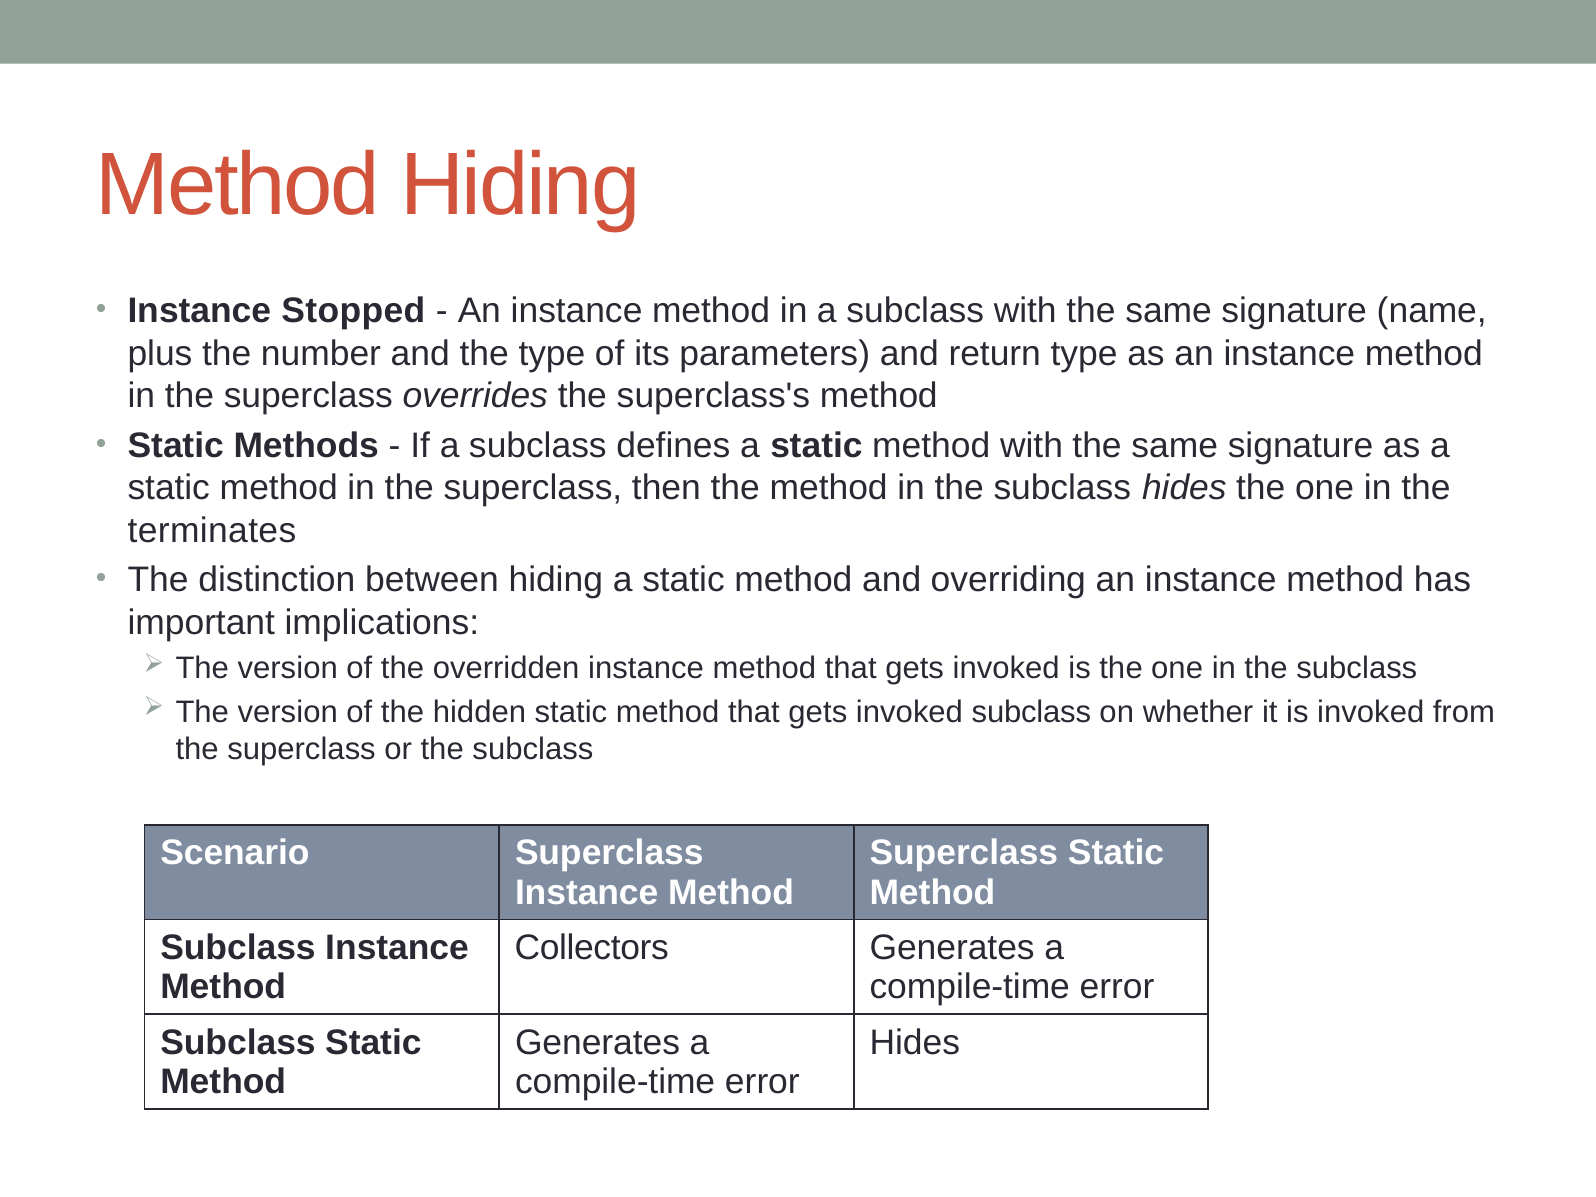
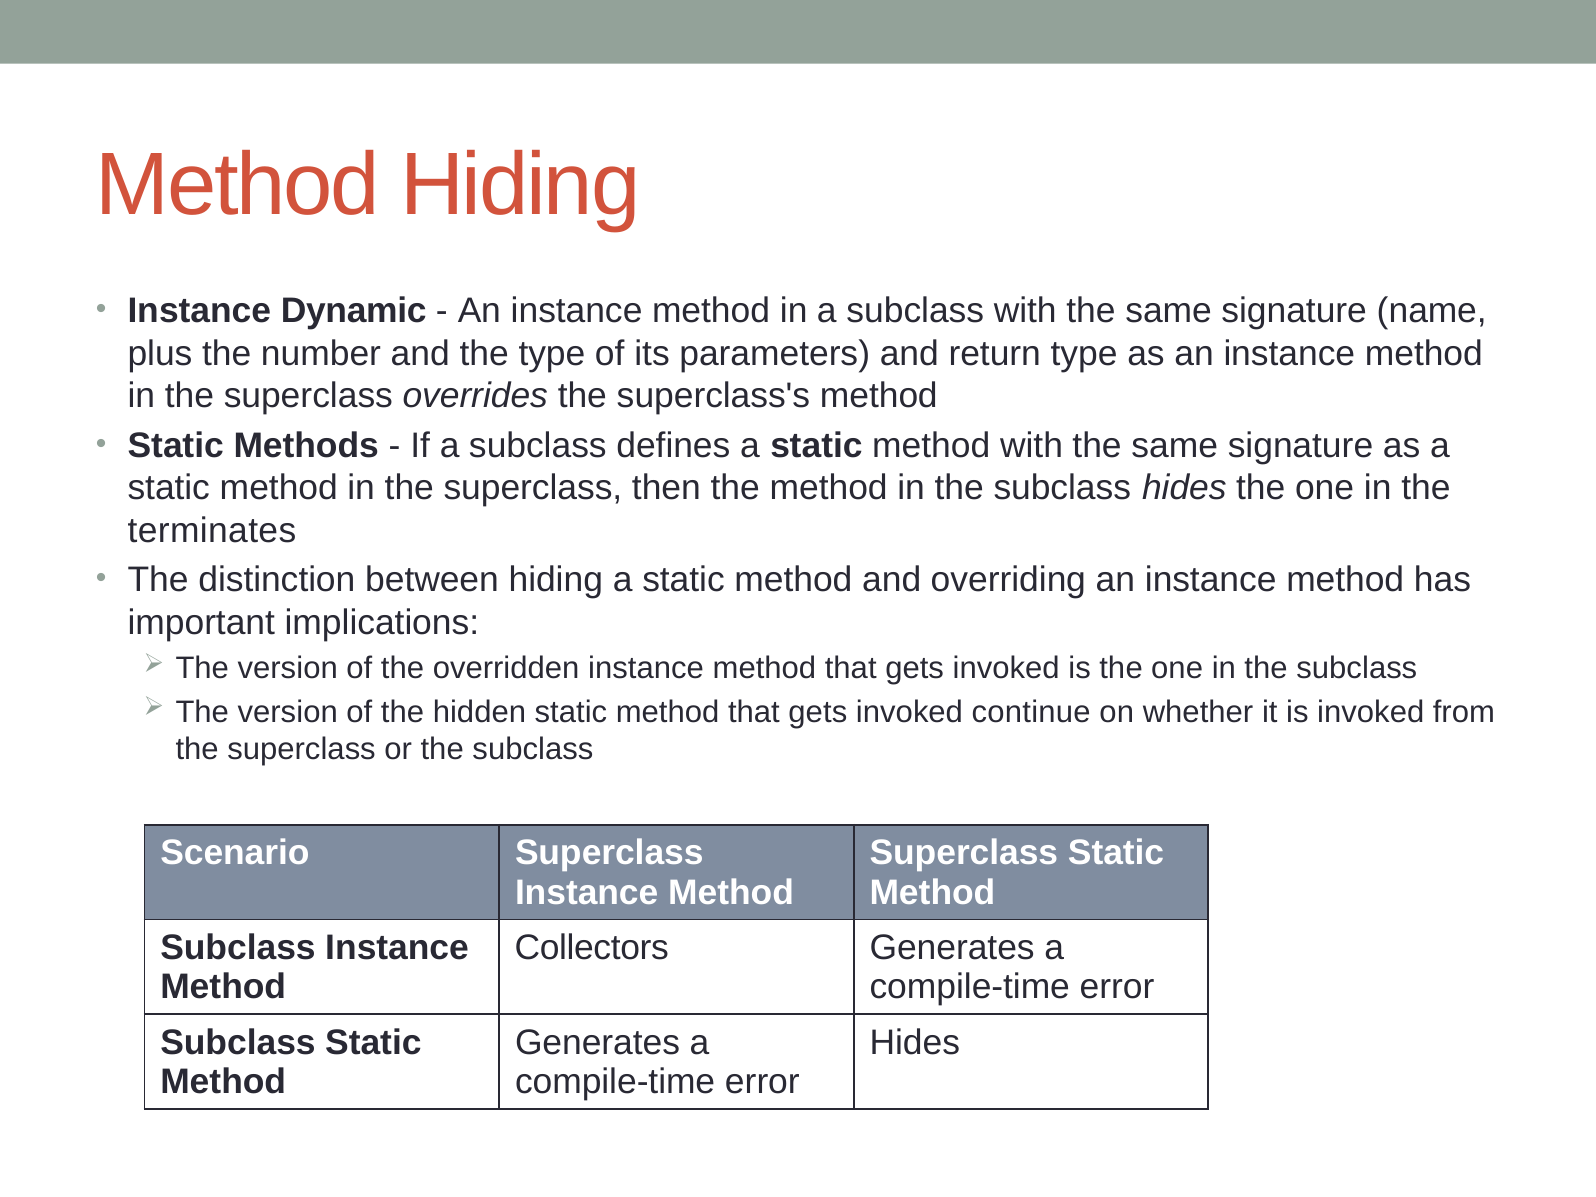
Stopped: Stopped -> Dynamic (354, 311)
invoked subclass: subclass -> continue (1031, 712)
